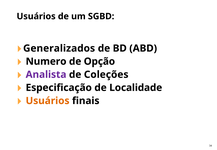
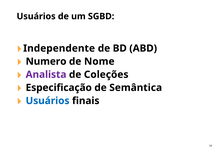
Generalizados: Generalizados -> Independente (59, 48)
Opção: Opção -> Nome (99, 62)
Localidade: Localidade -> Semântica (136, 88)
Usuários colour: orange -> blue (48, 101)
